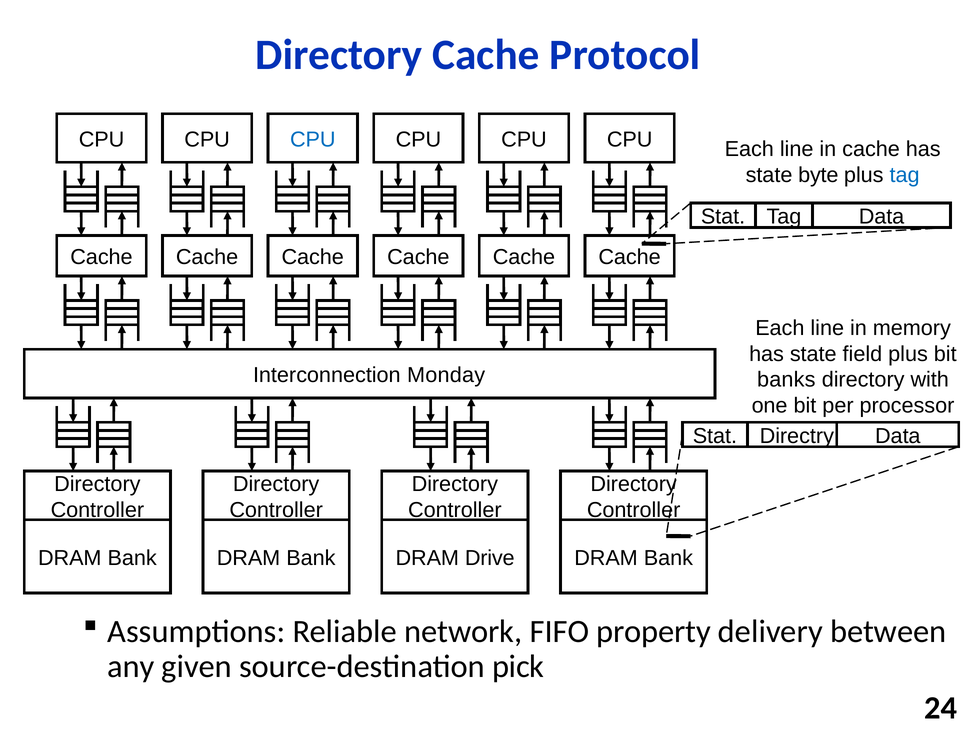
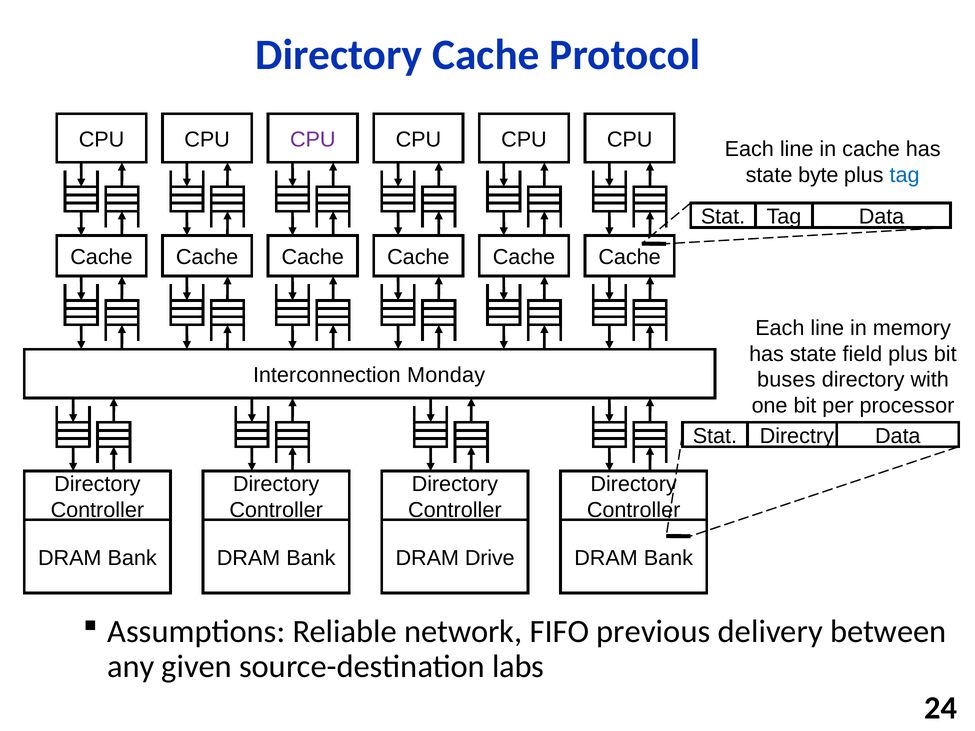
CPU colour: blue -> purple (313, 140)
banks: banks -> buses (786, 380)
property: property -> previous (653, 632)
pick: pick -> labs (518, 667)
